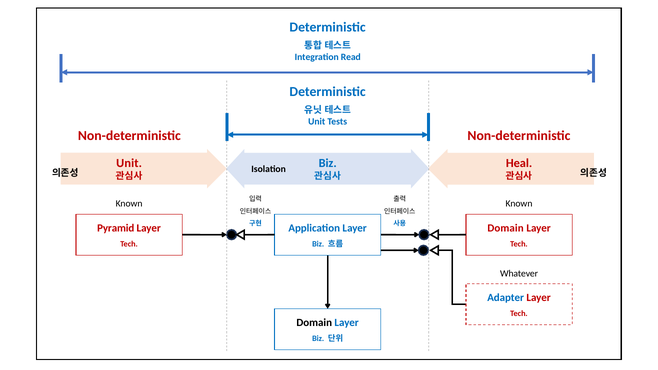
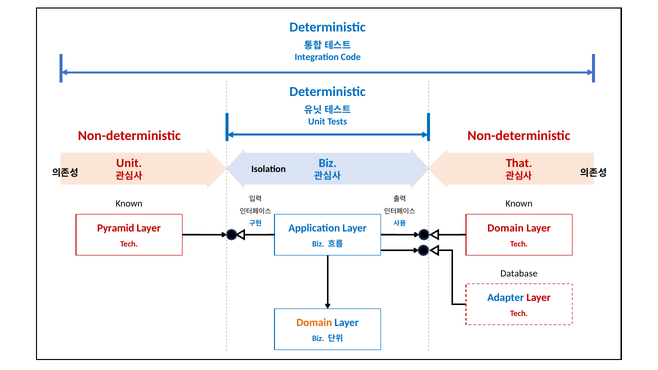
Read: Read -> Code (351, 57)
Heal: Heal -> That (519, 163)
Whatever: Whatever -> Database (519, 274)
Domain colour: black -> orange (314, 323)
